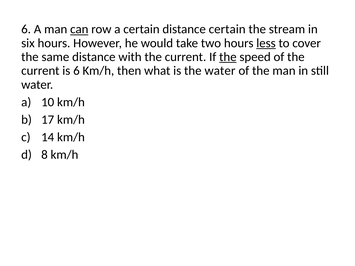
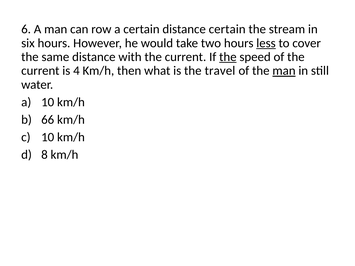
can underline: present -> none (79, 29)
is 6: 6 -> 4 (76, 71)
the water: water -> travel (220, 71)
man underline: none -> present (284, 71)
17: 17 -> 66 (48, 120)
14: 14 -> 10 (48, 137)
